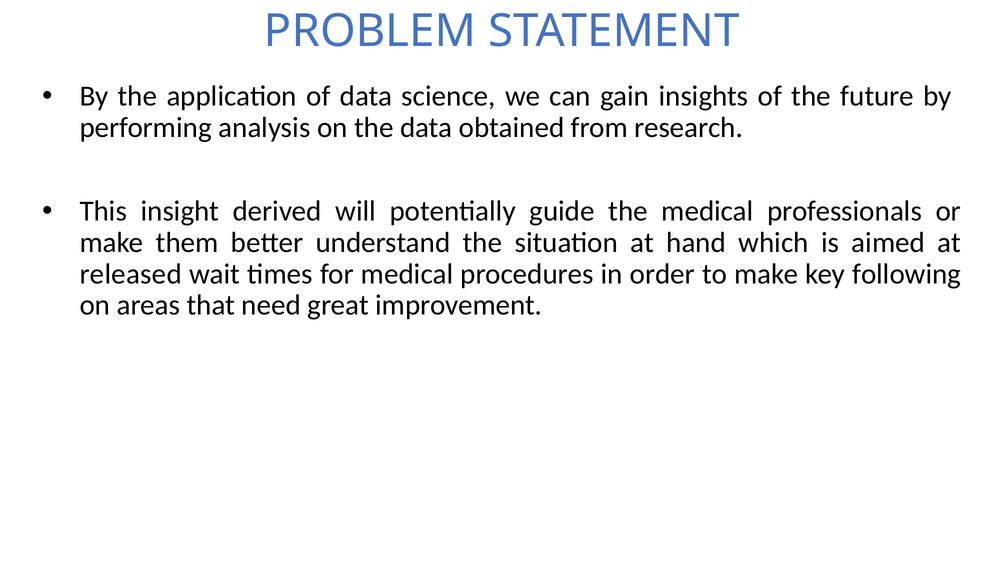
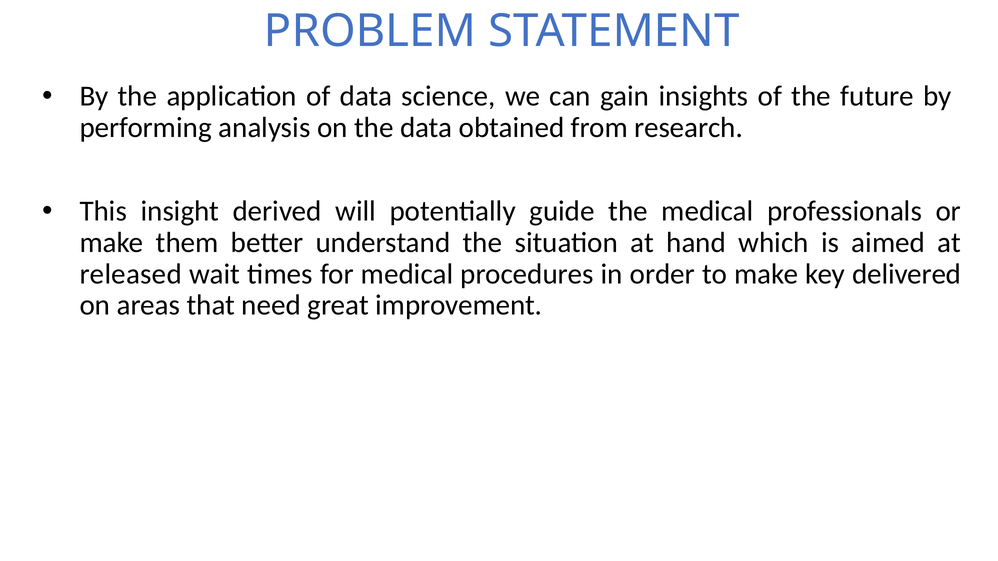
following: following -> delivered (907, 274)
